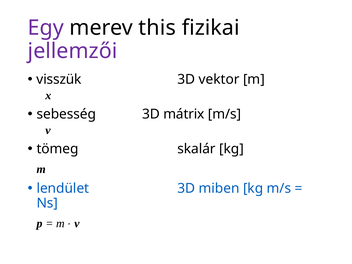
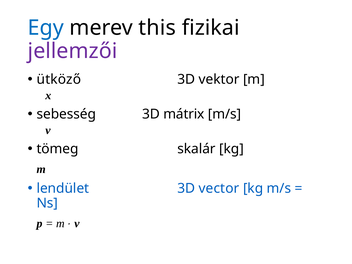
Egy colour: purple -> blue (46, 28)
visszük: visszük -> ütköző (59, 79)
miben: miben -> vector (219, 188)
